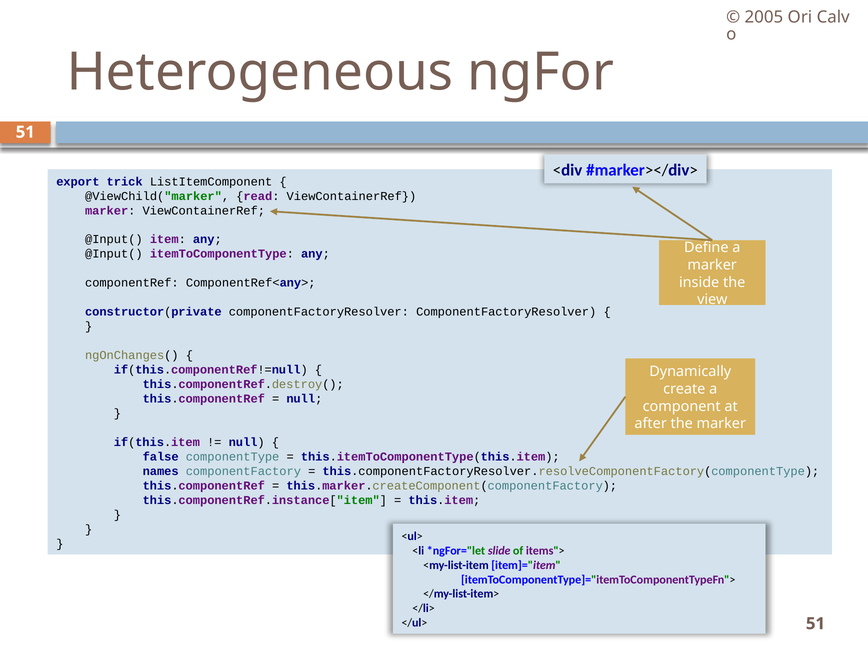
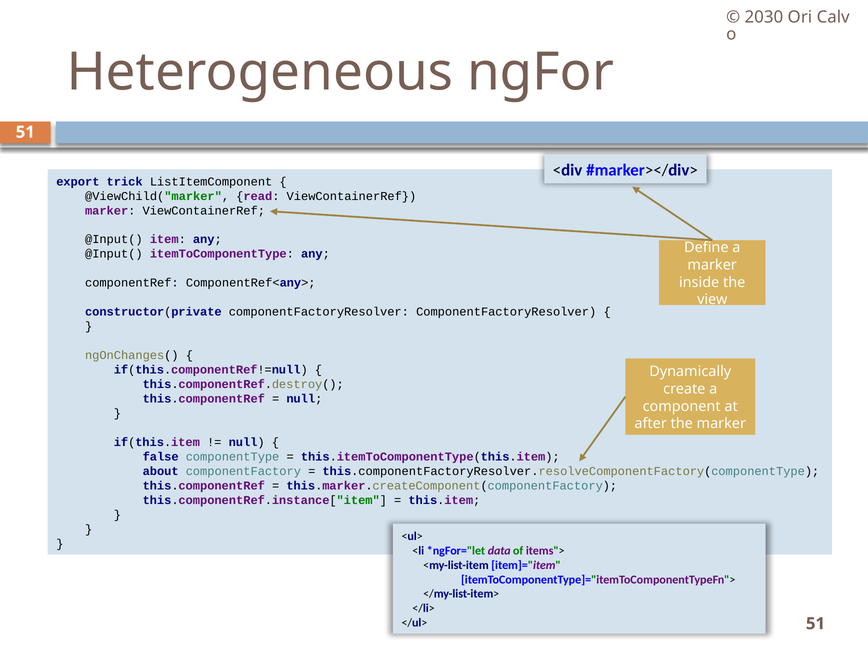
2005: 2005 -> 2030 (764, 17)
names: names -> about (161, 471)
slide: slide -> data (499, 551)
